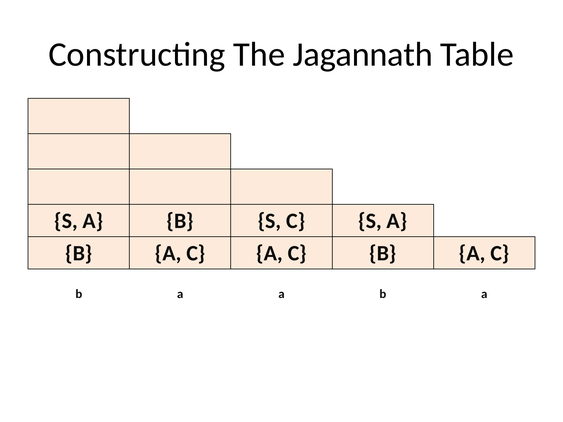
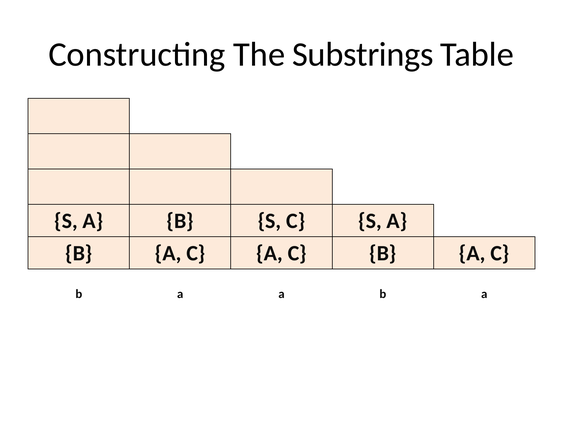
Jagannath: Jagannath -> Substrings (363, 55)
